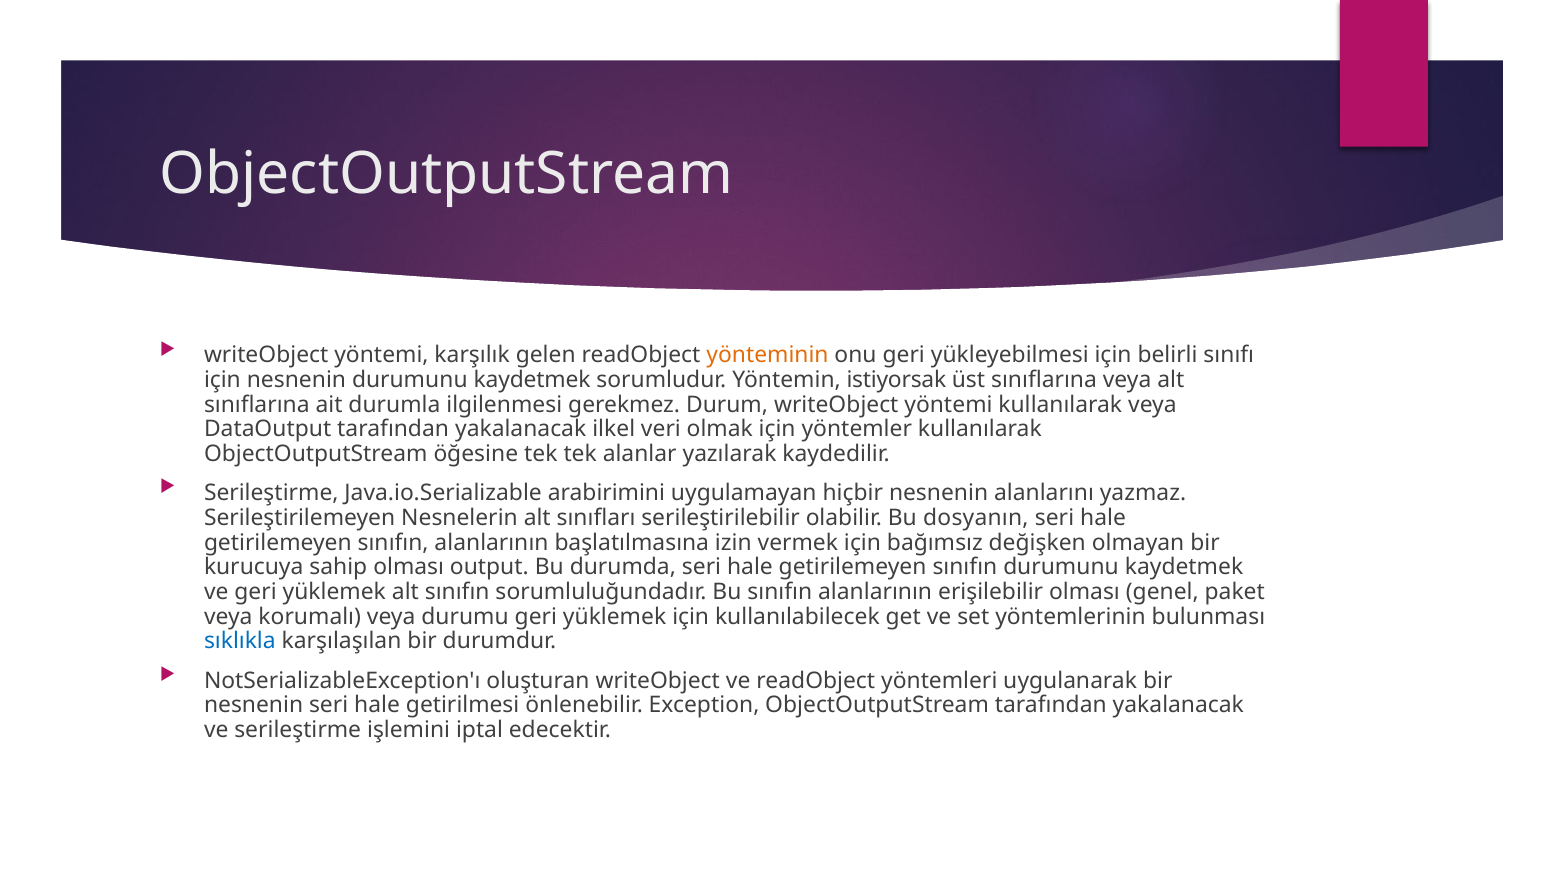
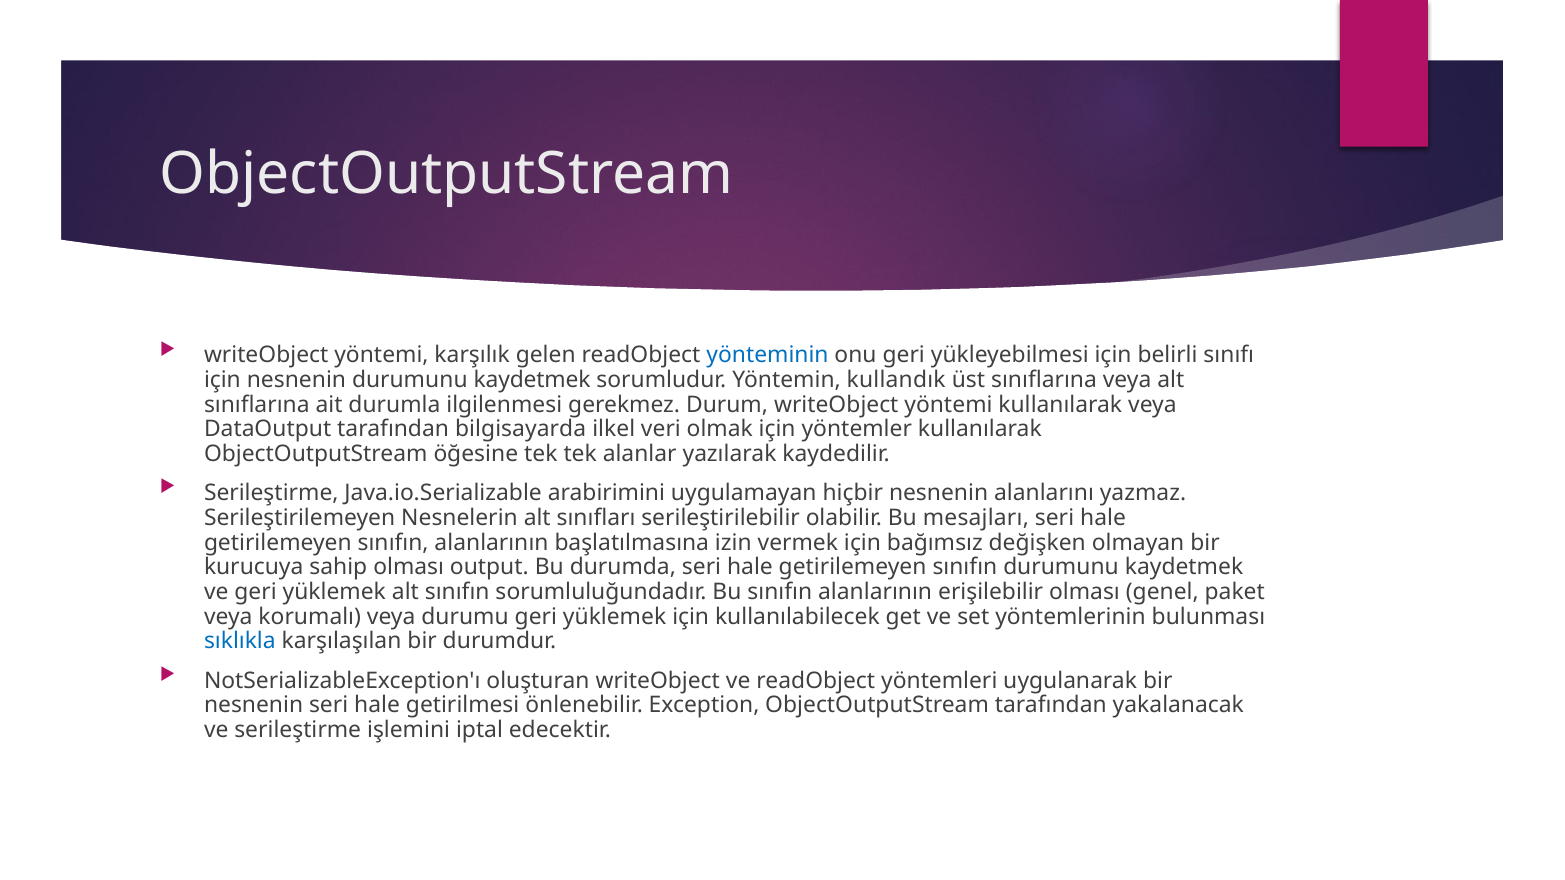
yönteminin colour: orange -> blue (767, 355)
istiyorsak: istiyorsak -> kullandık (896, 380)
DataOutput tarafından yakalanacak: yakalanacak -> bilgisayarda (521, 429)
dosyanın: dosyanın -> mesajları (976, 518)
